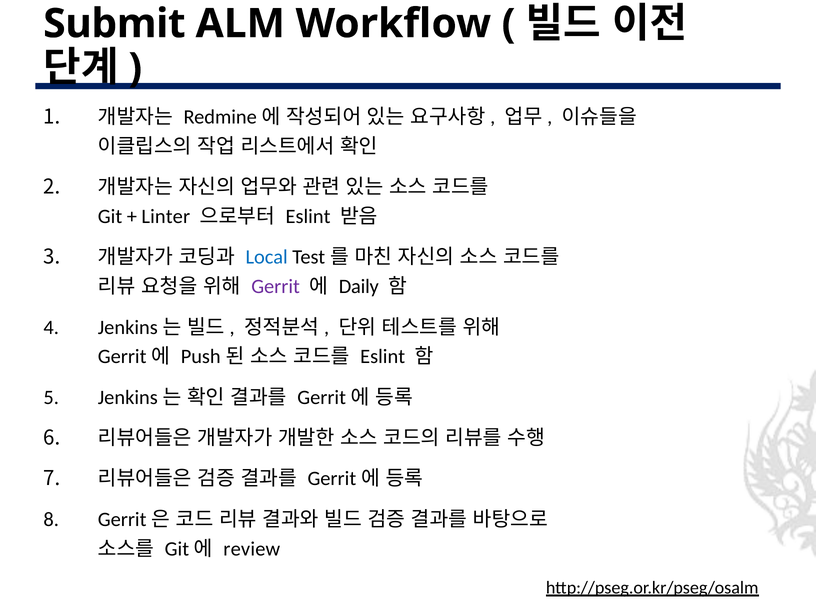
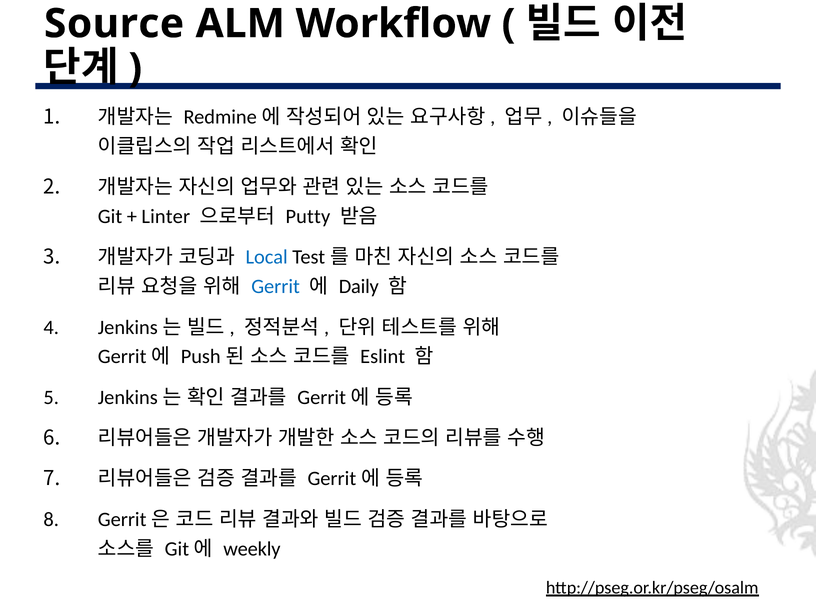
Submit: Submit -> Source (114, 24)
Eslint: Eslint -> Putty (308, 217)
Gerrit colour: purple -> blue (276, 287)
review: review -> weekly (252, 549)
